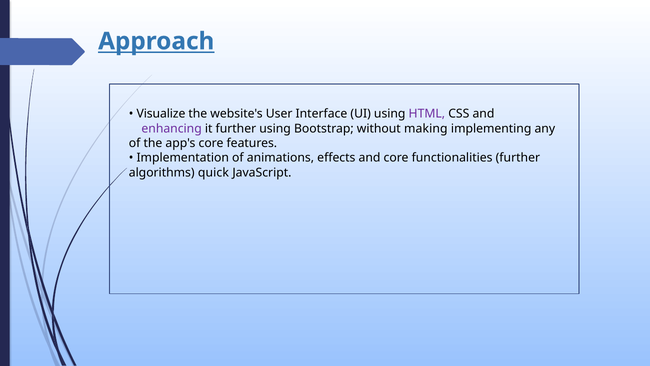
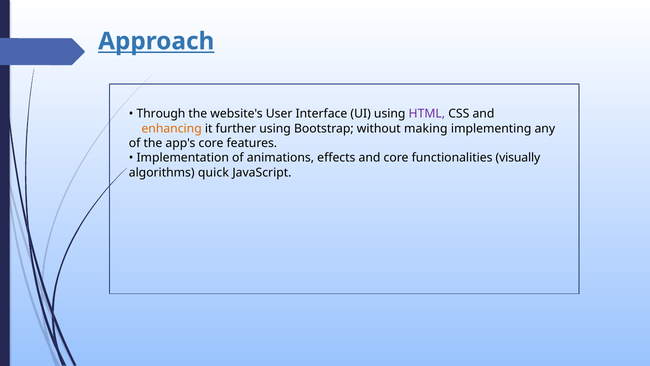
Visualize: Visualize -> Through (161, 114)
enhancing colour: purple -> orange (172, 128)
functionalities further: further -> visually (518, 158)
